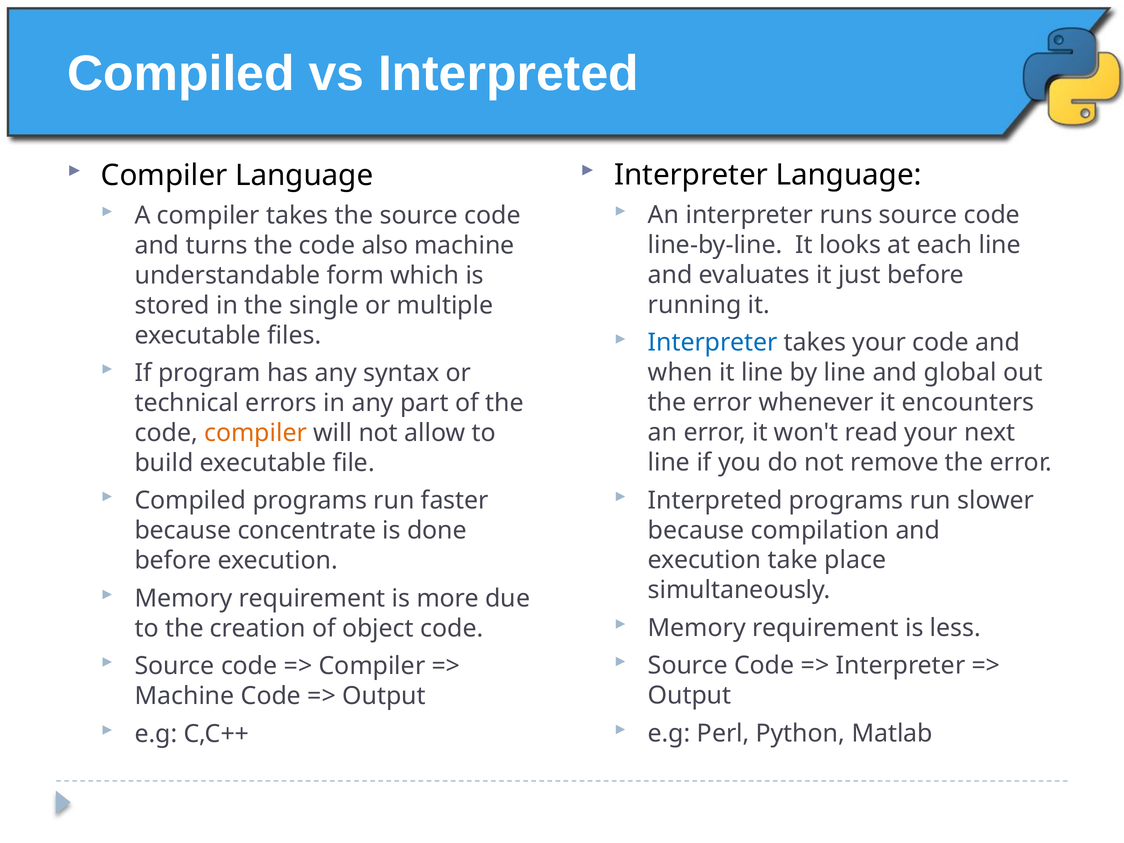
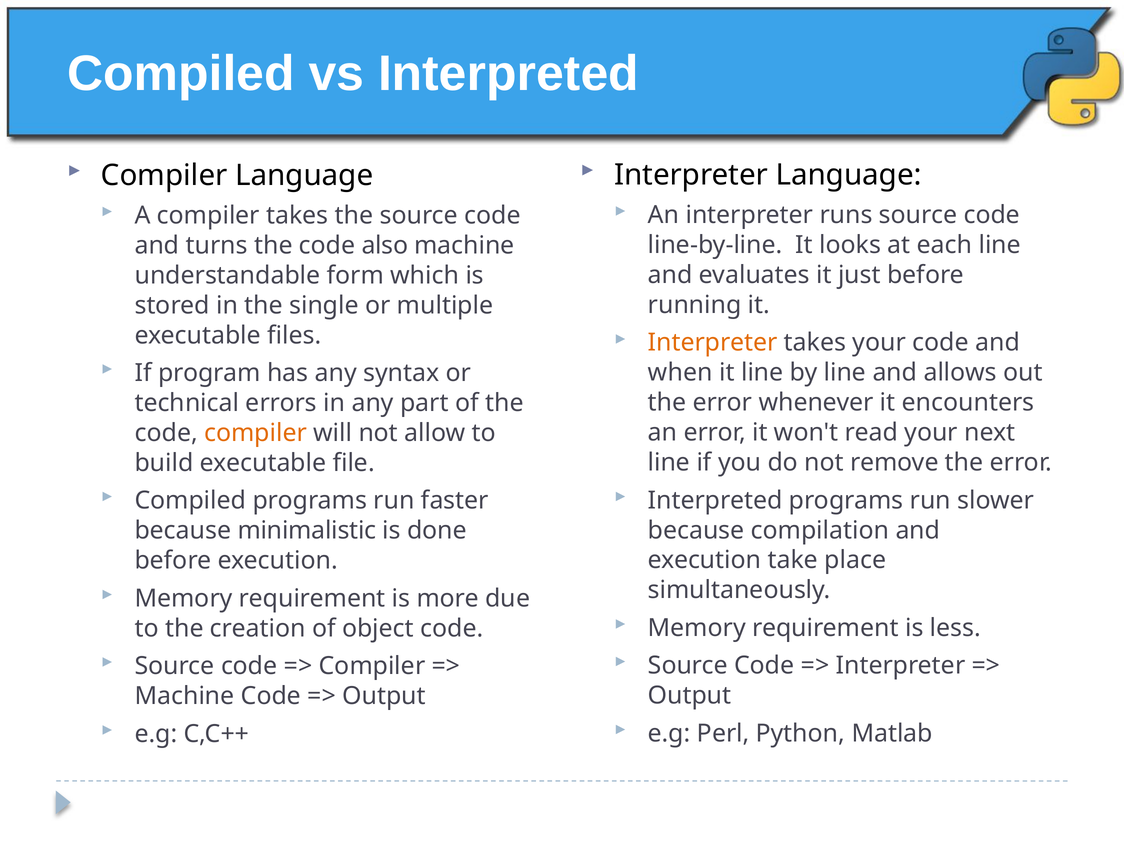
Interpreter colour: blue -> orange (713, 343)
global: global -> allows (960, 373)
concentrate: concentrate -> minimalistic (307, 531)
